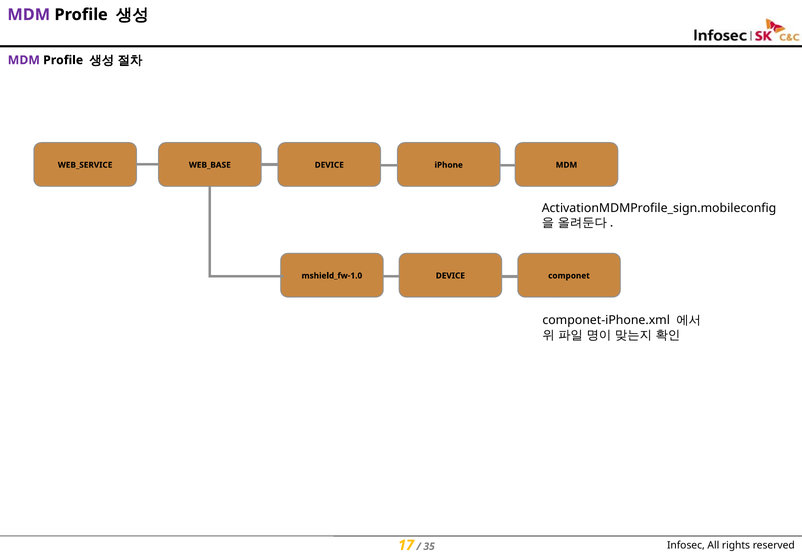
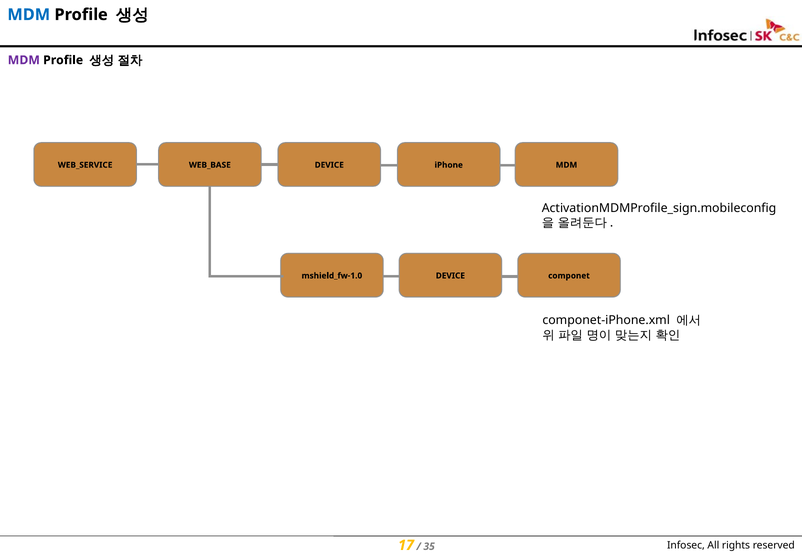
MDM colour: purple -> blue (29, 15)
